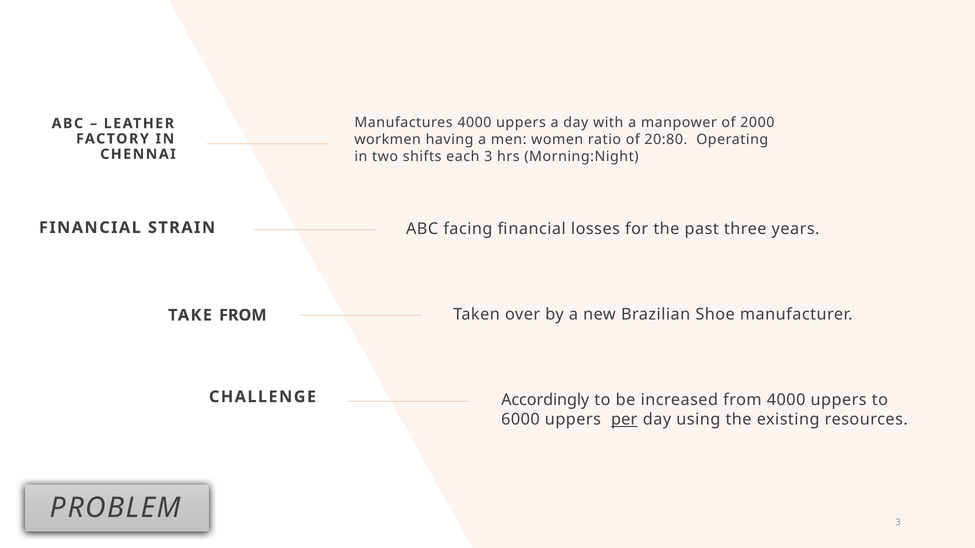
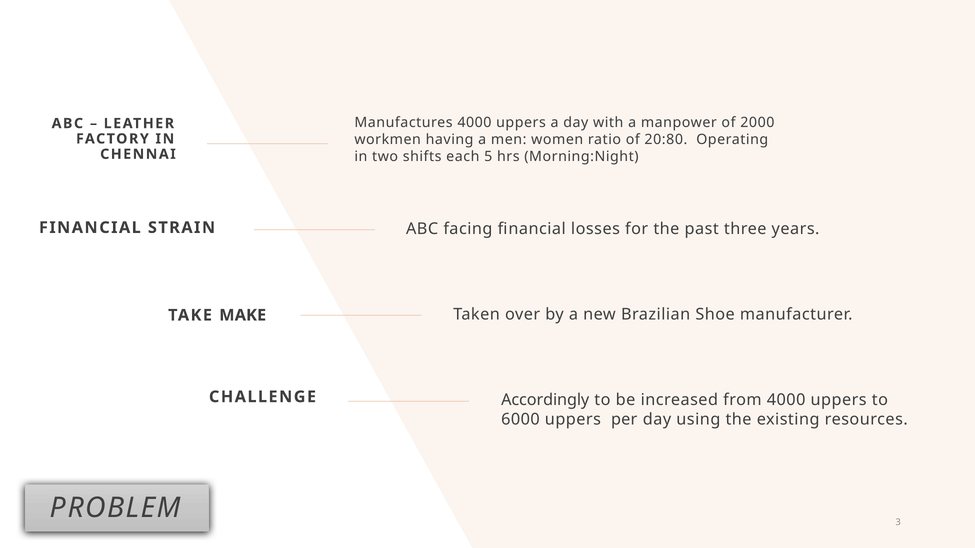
each 3: 3 -> 5 (488, 157)
TAKE FROM: FROM -> MAKE (243, 315)
per underline: present -> none (624, 420)
